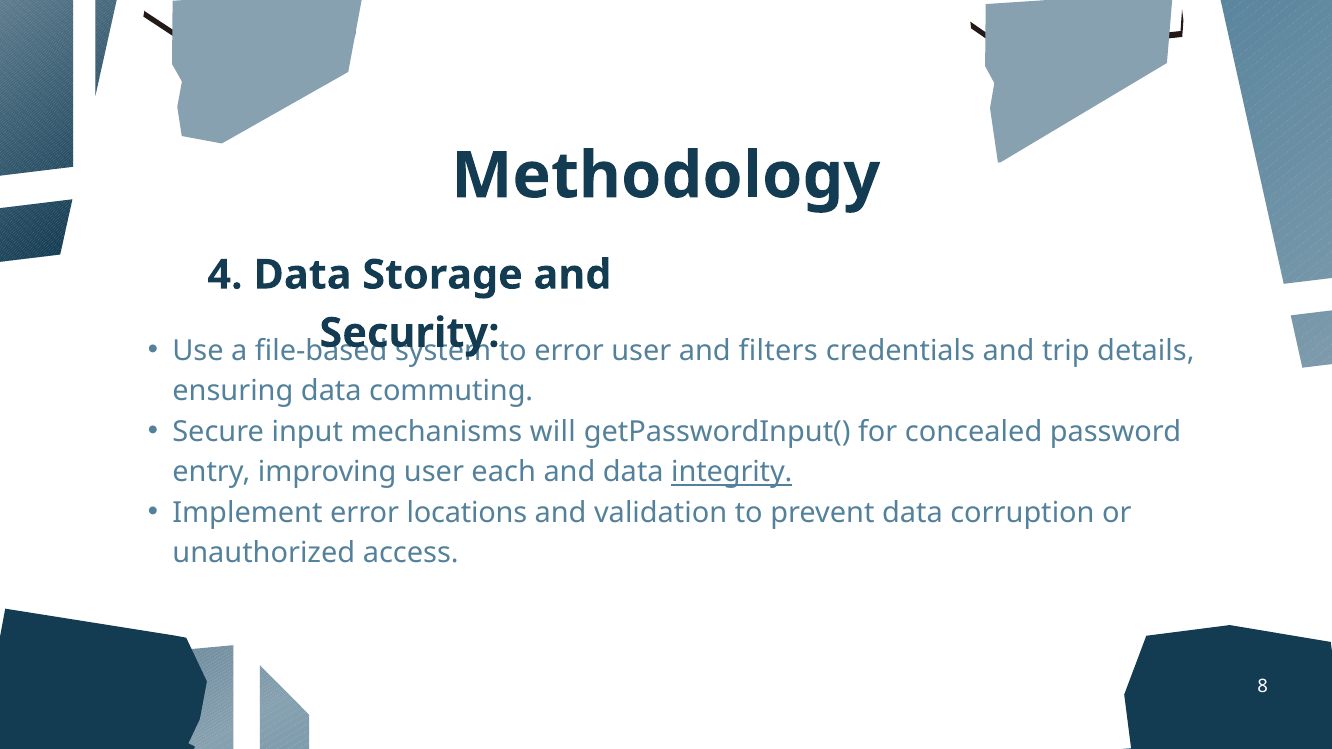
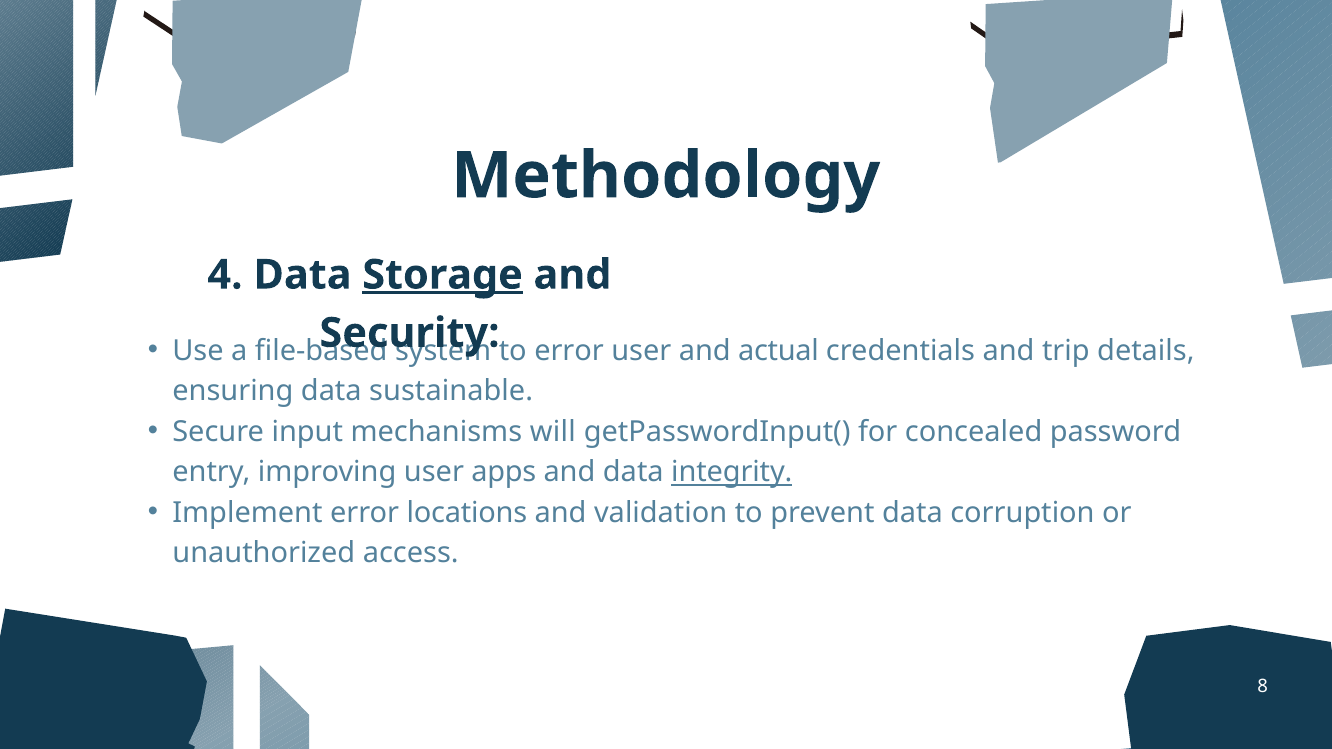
Storage underline: none -> present (443, 275)
filters: filters -> actual (779, 351)
commuting: commuting -> sustainable (451, 391)
each: each -> apps (504, 472)
